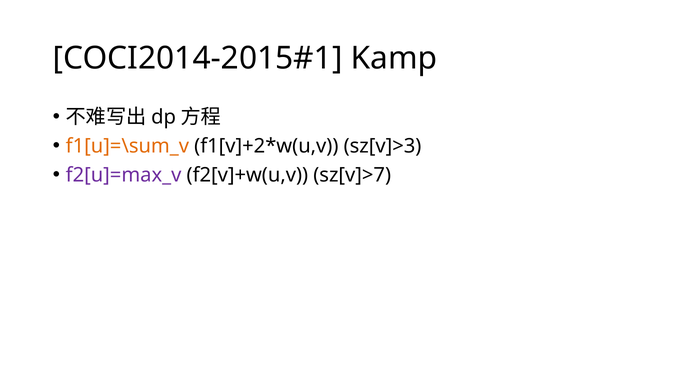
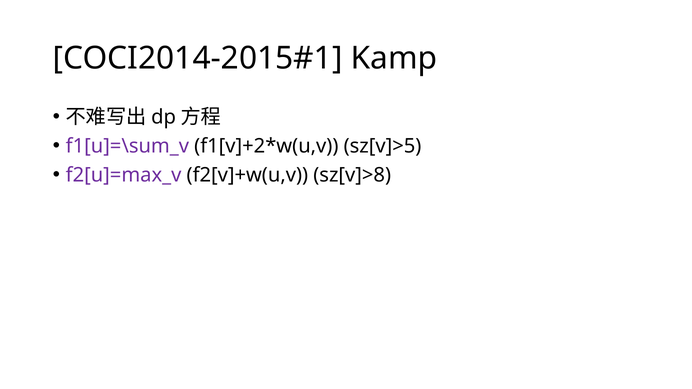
f1[u]=\sum_v colour: orange -> purple (127, 146)
sz[v]>3: sz[v]>3 -> sz[v]>5 (383, 146)
sz[v]>7: sz[v]>7 -> sz[v]>8 (352, 175)
